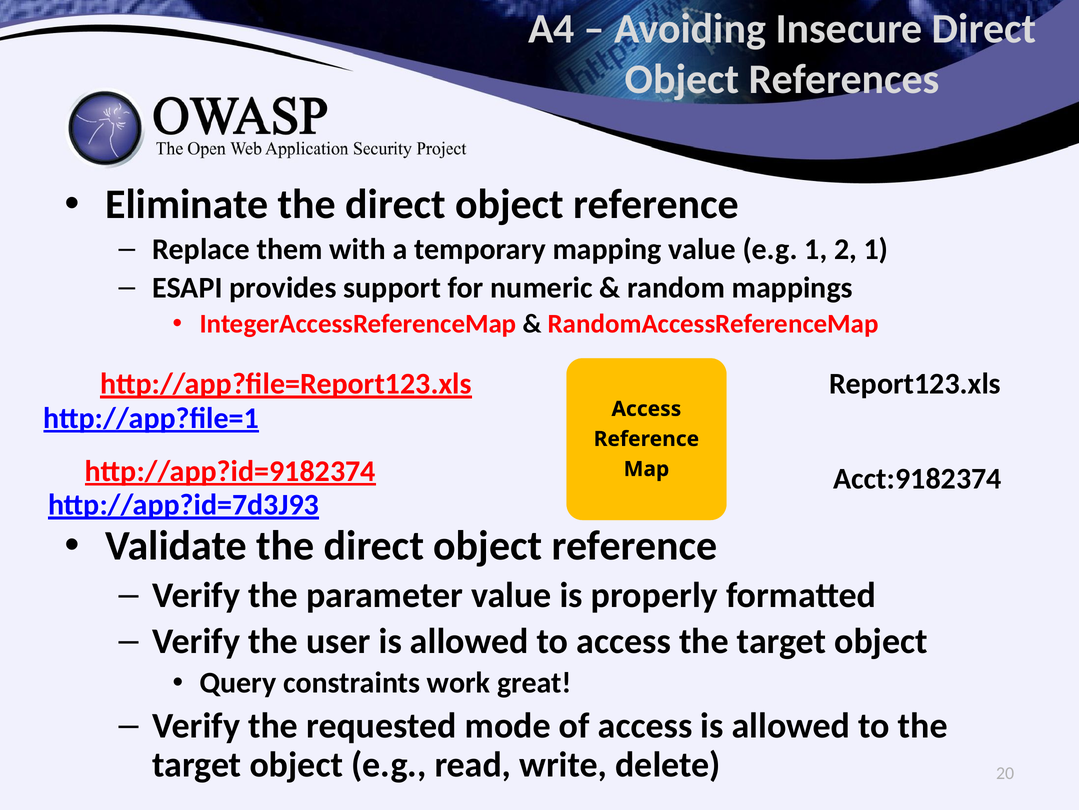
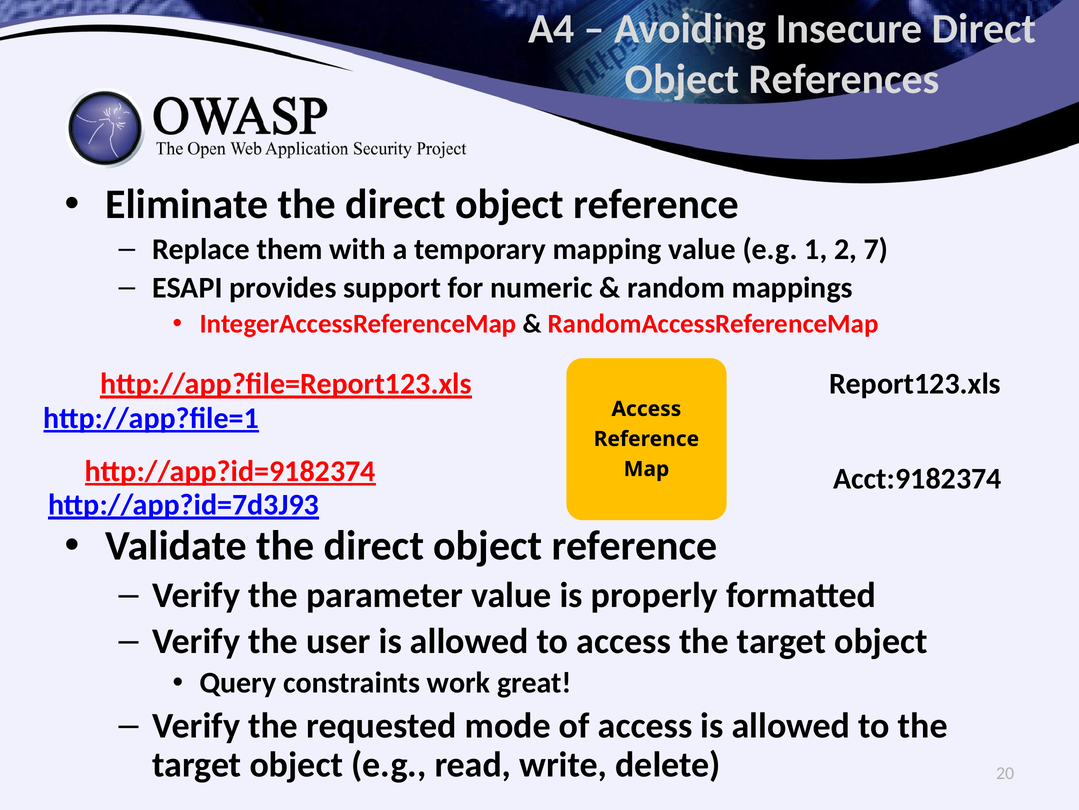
2 1: 1 -> 7 (876, 249)
